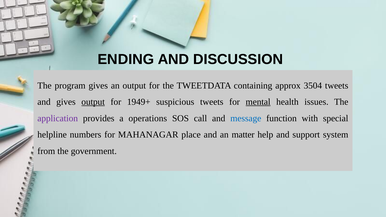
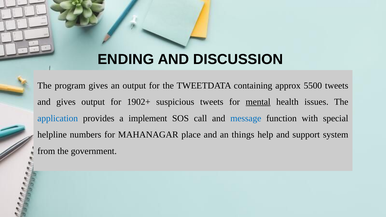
3504: 3504 -> 5500 (313, 86)
output underline: present -> none (93, 102)
1949+: 1949+ -> 1902+ (139, 102)
application colour: purple -> blue (58, 118)
operations: operations -> implement (148, 118)
matter: matter -> things (243, 135)
